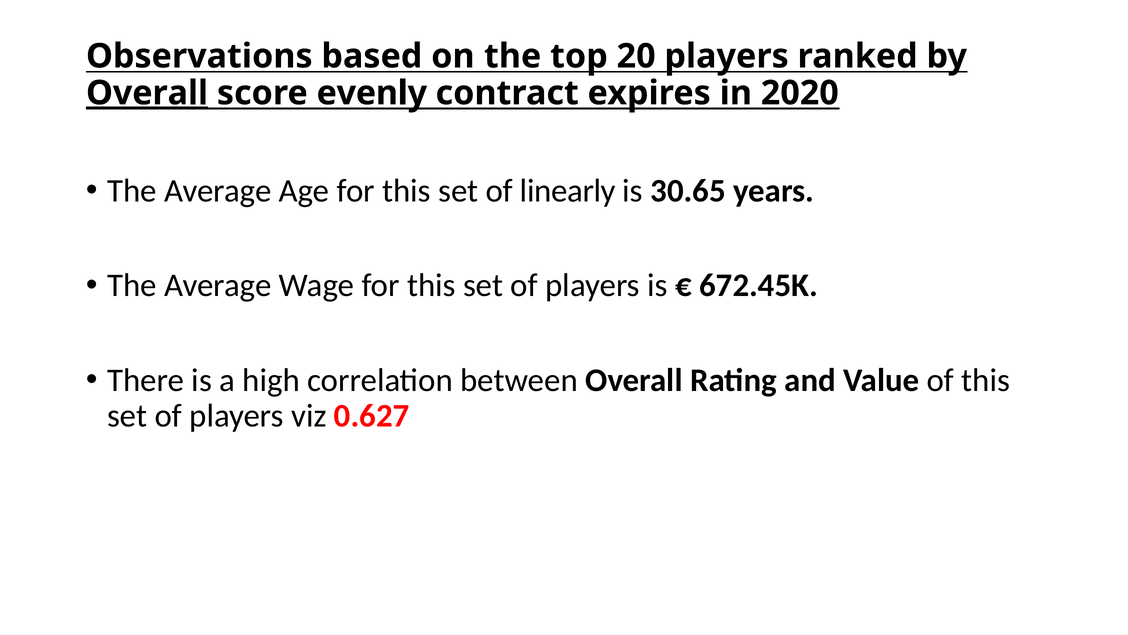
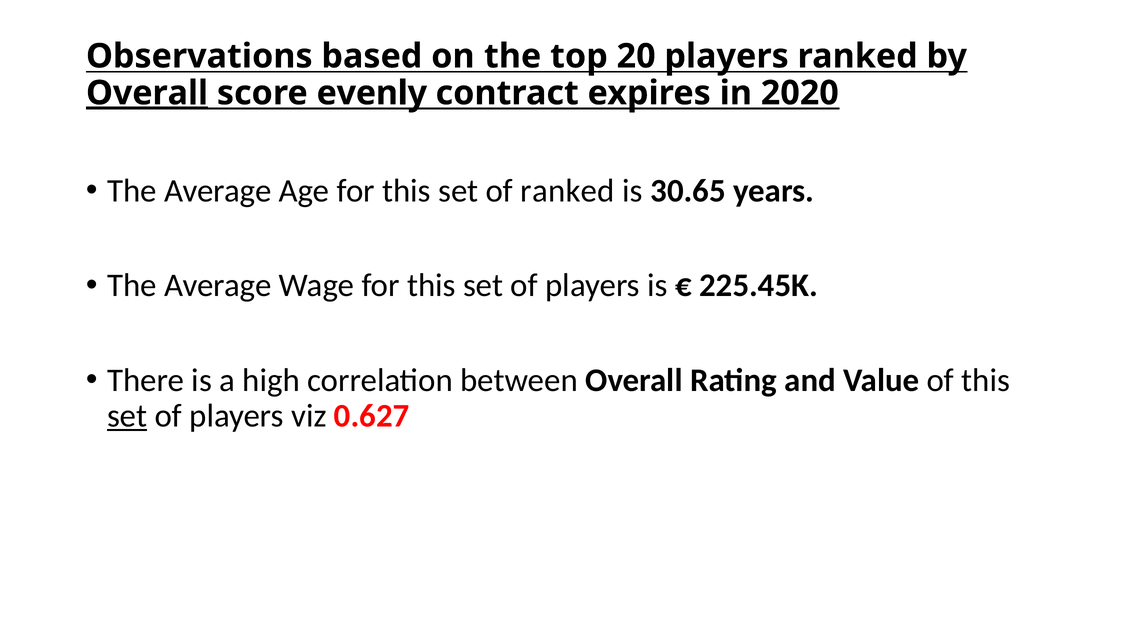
of linearly: linearly -> ranked (568, 191)
672.45K: 672.45K -> 225.45K (759, 285)
set underline: none -> present (127, 415)
